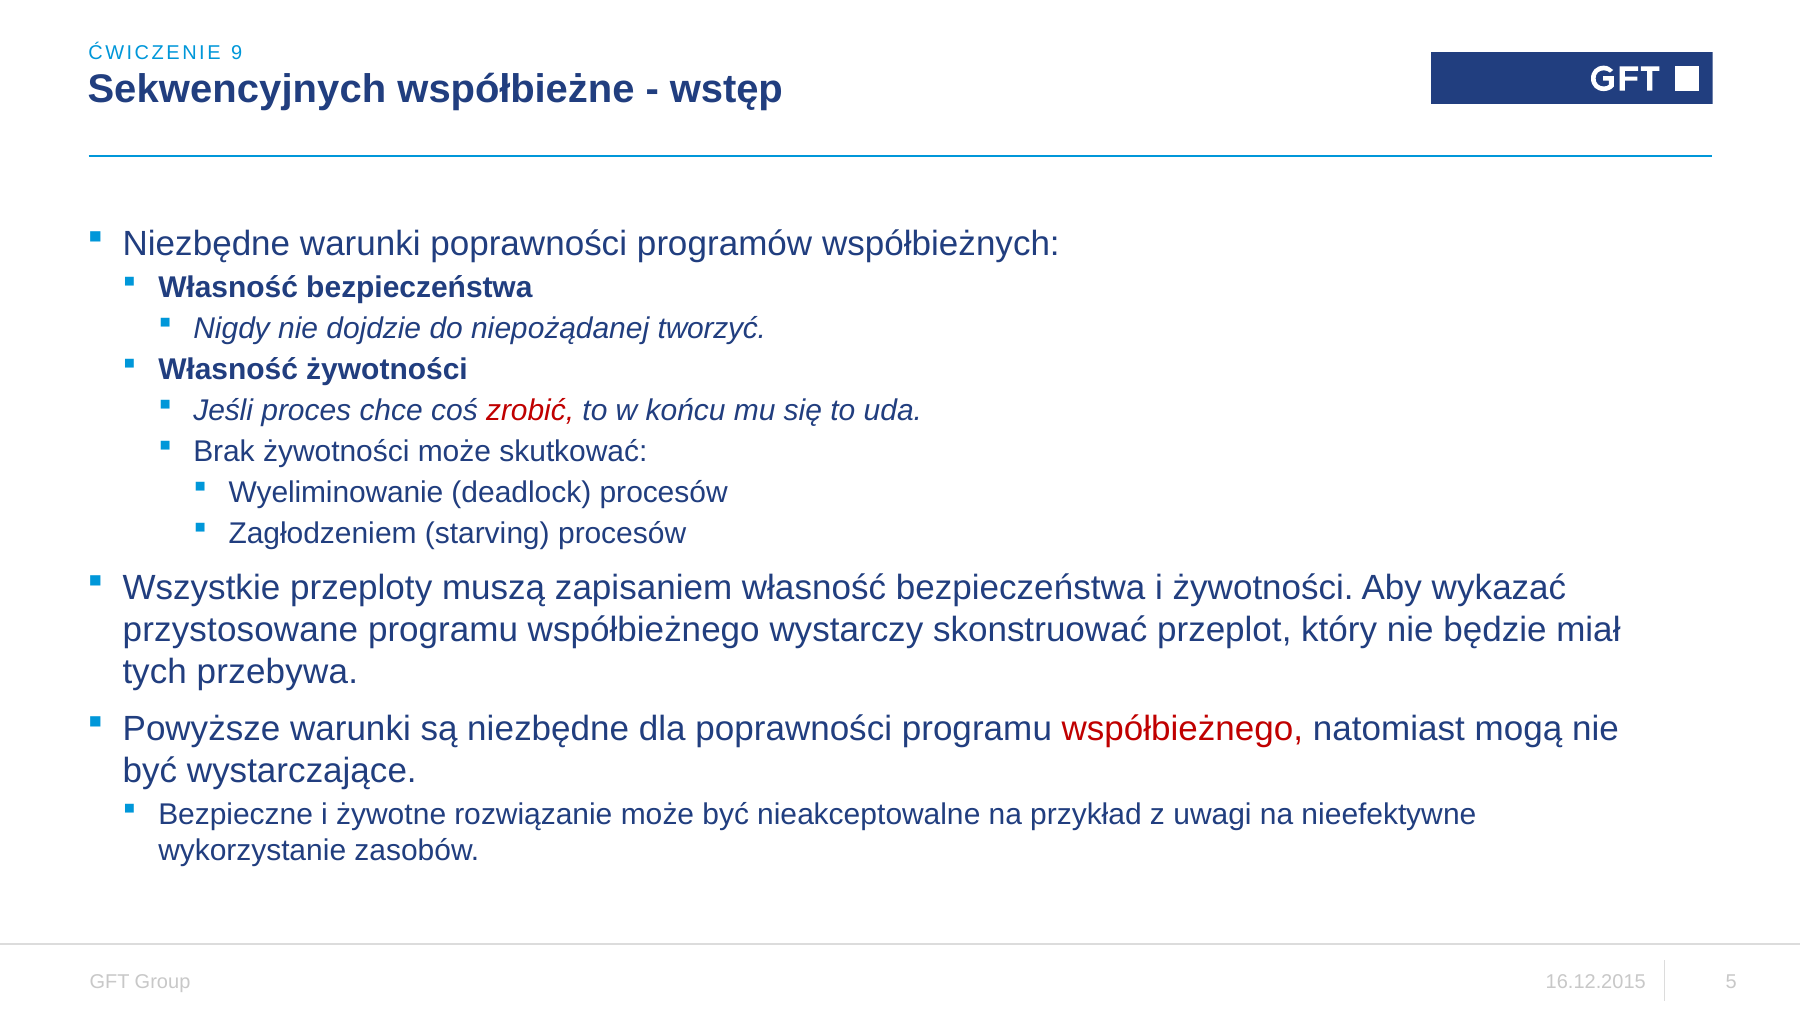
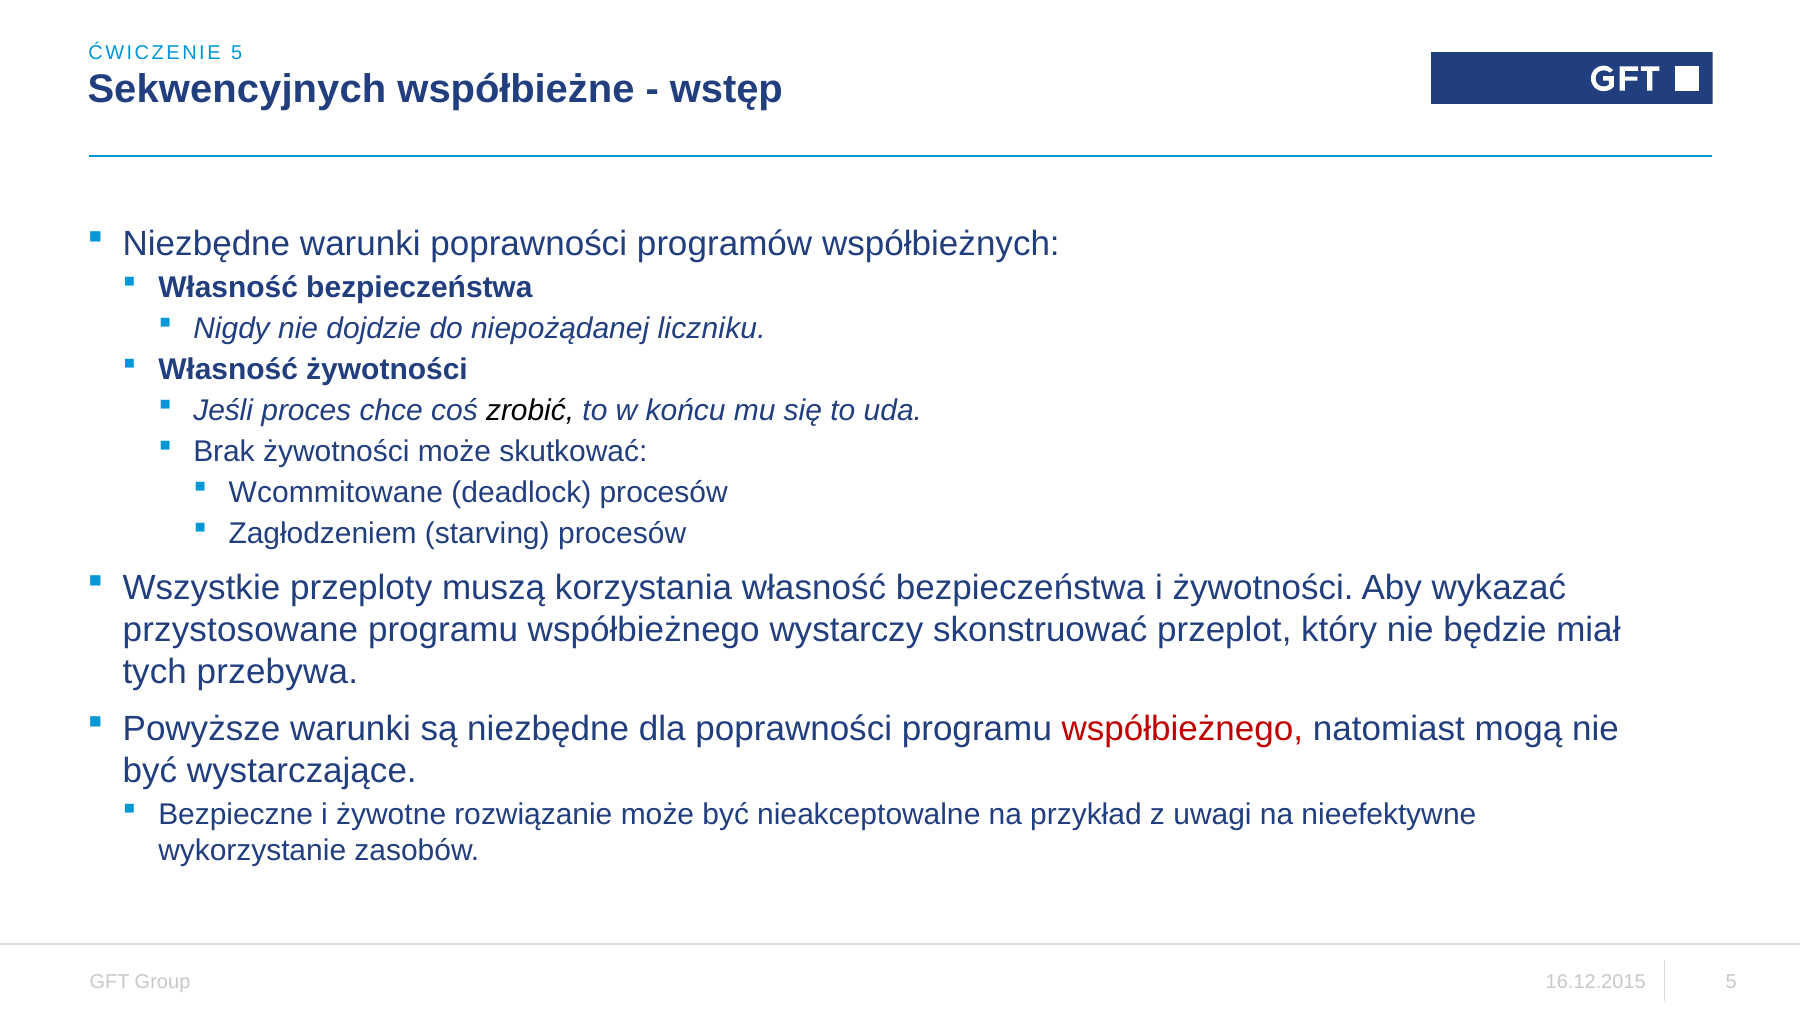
ĆWICZENIE 9: 9 -> 5 (237, 53)
tworzyć: tworzyć -> liczniku (712, 329)
zrobić colour: red -> black (530, 411)
Wyeliminowanie: Wyeliminowanie -> Wcommitowane (336, 493)
zapisaniem: zapisaniem -> korzystania (644, 588)
